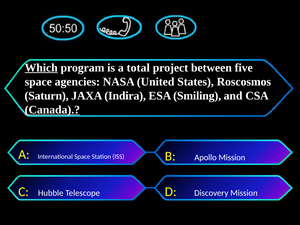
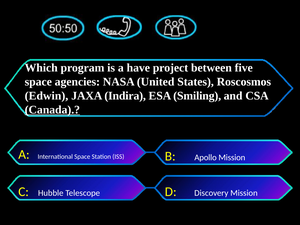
Which underline: present -> none (41, 68)
total: total -> have (138, 68)
Saturn: Saturn -> Edwin (46, 96)
